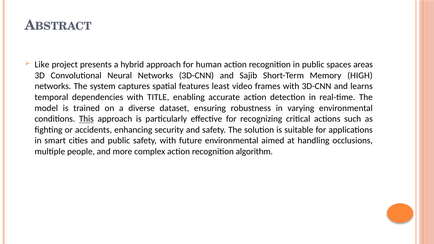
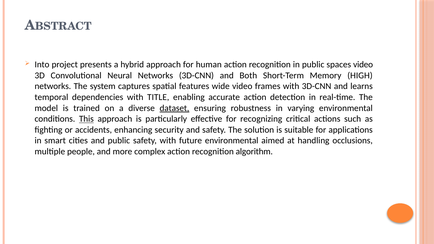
Like: Like -> Into (42, 65)
spaces areas: areas -> video (363, 65)
Sajib: Sajib -> Both (248, 76)
least: least -> wide (221, 86)
dataset underline: none -> present (174, 108)
